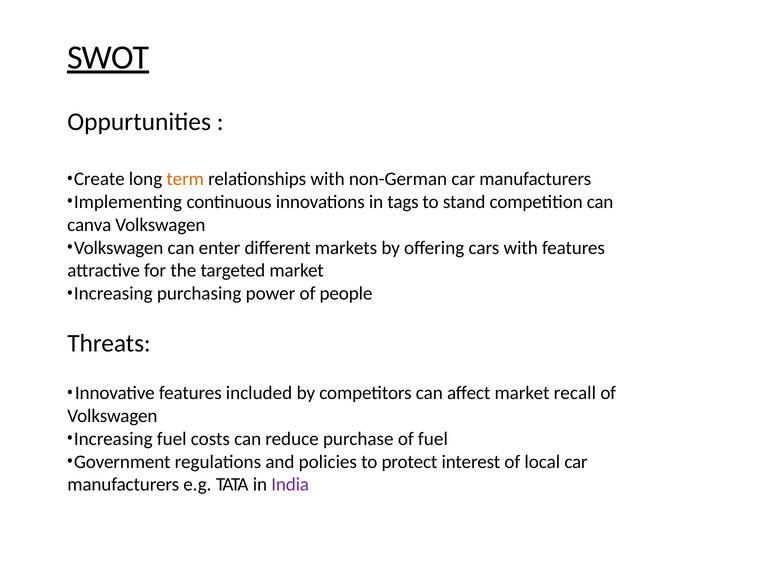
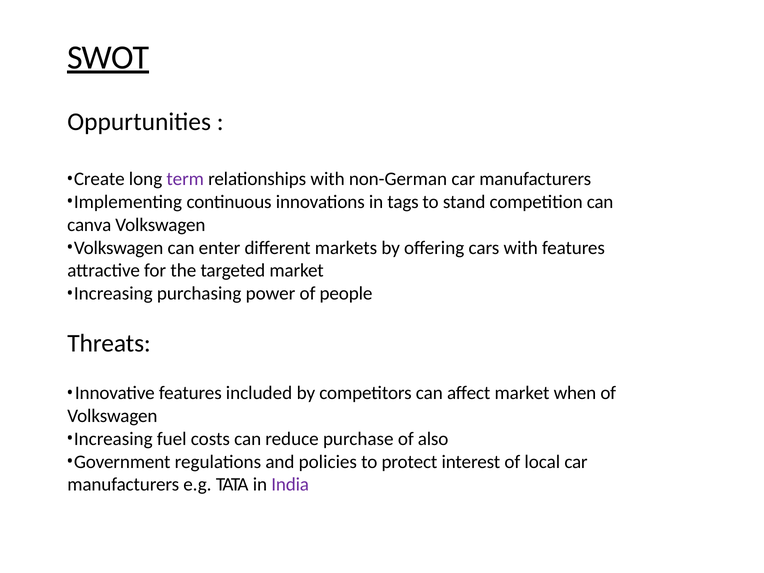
term colour: orange -> purple (185, 179)
recall: recall -> when (575, 393)
of fuel: fuel -> also (433, 439)
